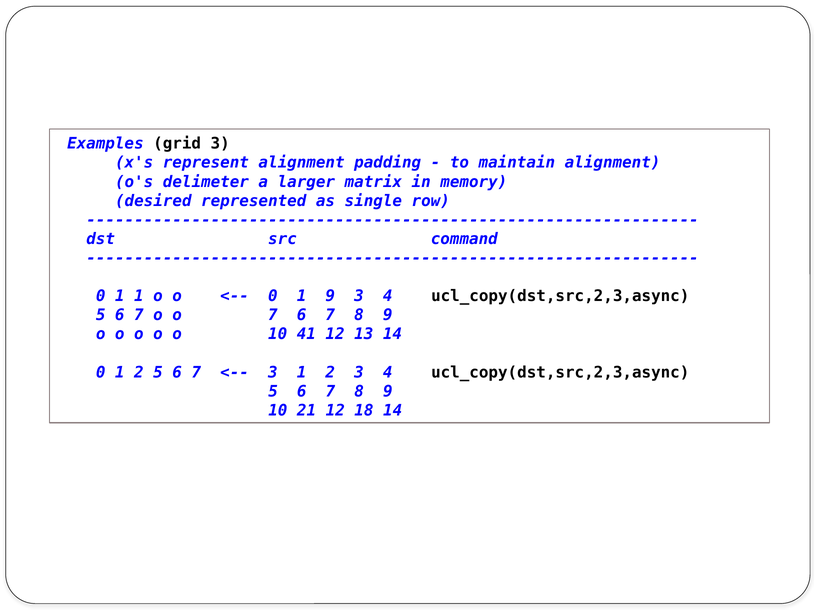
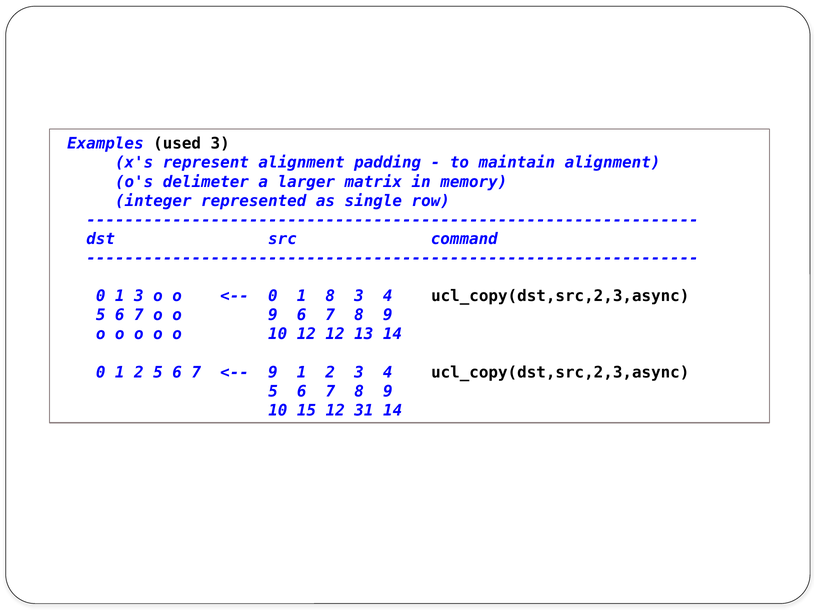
grid: grid -> used (177, 144)
desired: desired -> integer (153, 201)
1 1: 1 -> 3 (139, 296)
1 9: 9 -> 8 (330, 296)
o 7: 7 -> 9 (273, 315)
10 41: 41 -> 12 (306, 334)
3: 3 -> 9 (273, 372)
21: 21 -> 15 (307, 410)
18: 18 -> 31 (364, 410)
